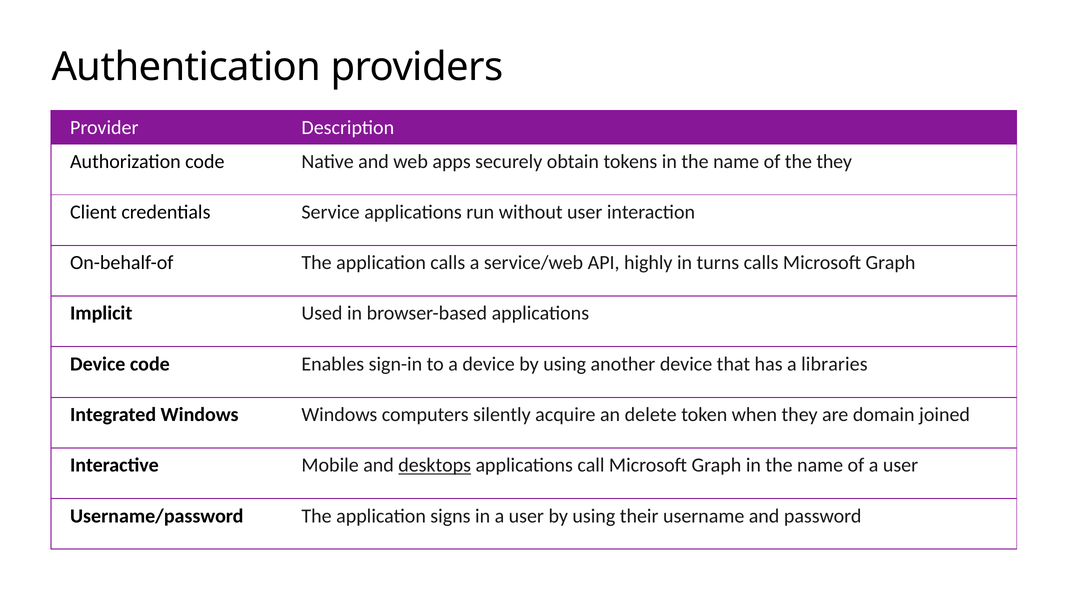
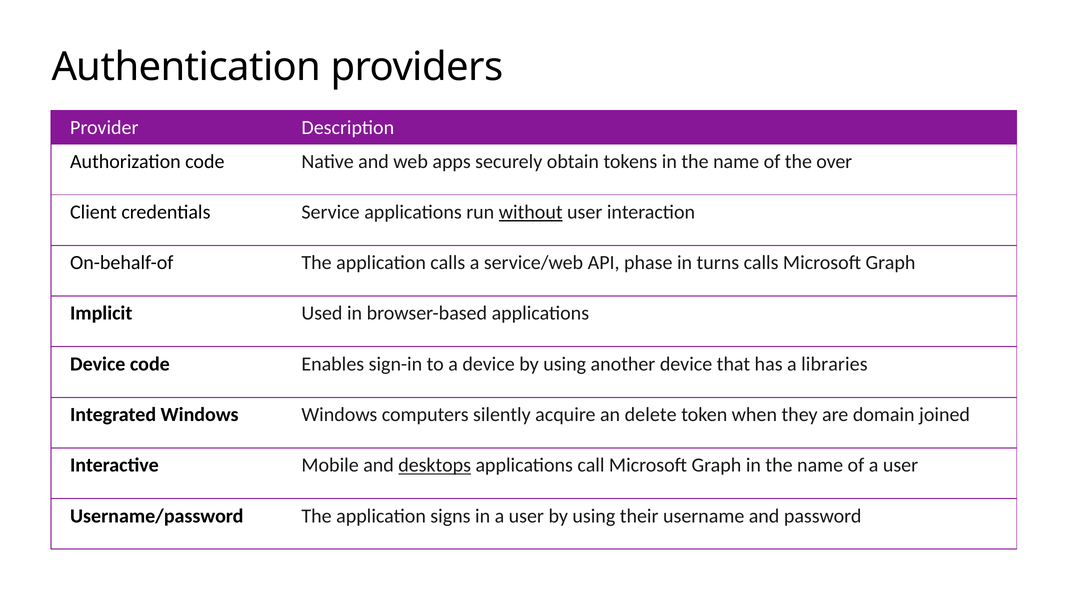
the they: they -> over (834, 161)
without underline: none -> present (531, 212)
highly: highly -> phase (648, 263)
